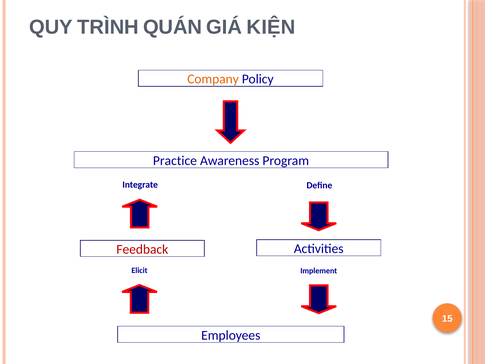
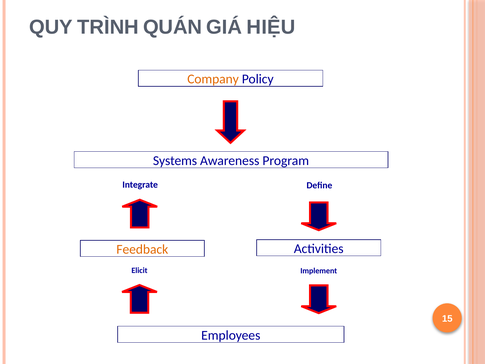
KIỆN: KIỆN -> HIỆU (271, 27)
Practice: Practice -> Systems (175, 161)
Feedback colour: red -> orange (142, 249)
